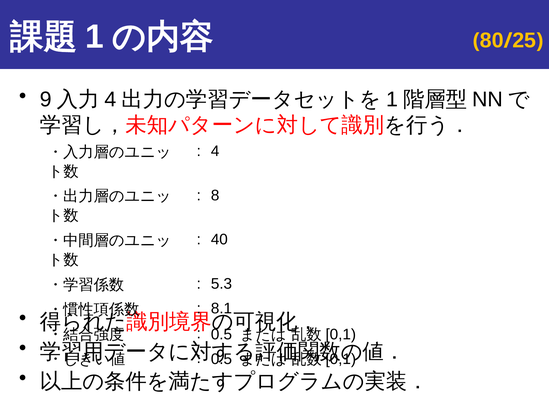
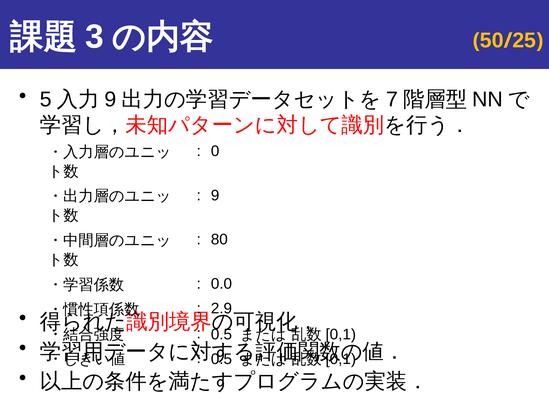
1: 1 -> 3 (95, 37)
80: 80 -> 50 (492, 40)
9: 9 -> 5 (46, 99)
4: 4 -> 9 (111, 99)
1: 1 -> 7 (392, 99)
4: 4 -> 0 (215, 151)
8: 8 -> 9 (215, 195)
40: 40 -> 80 (219, 239)
5.3: 5.3 -> 0.0 (221, 284)
8.1: 8.1 -> 2.9 (221, 308)
